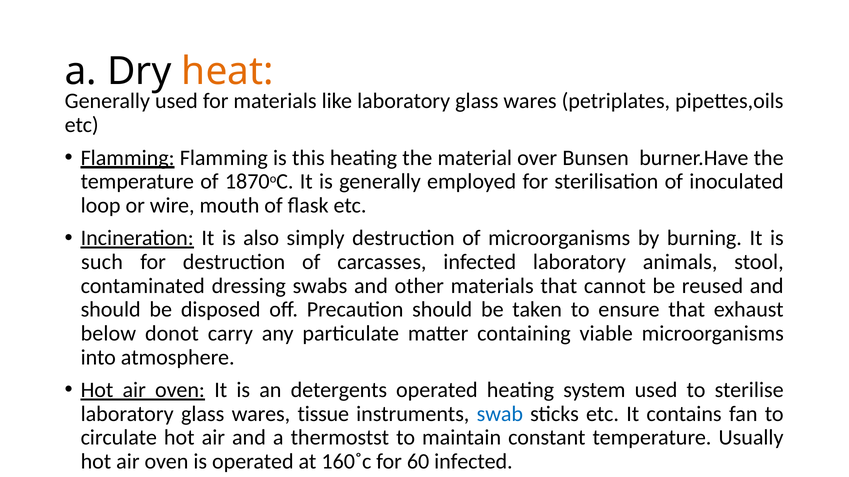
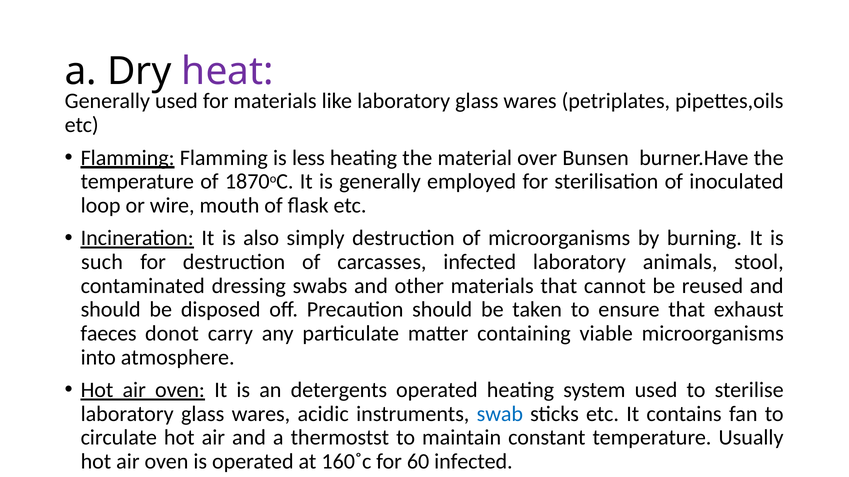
heat colour: orange -> purple (228, 71)
this: this -> less (308, 158)
below: below -> faeces (109, 334)
tissue: tissue -> acidic (323, 414)
